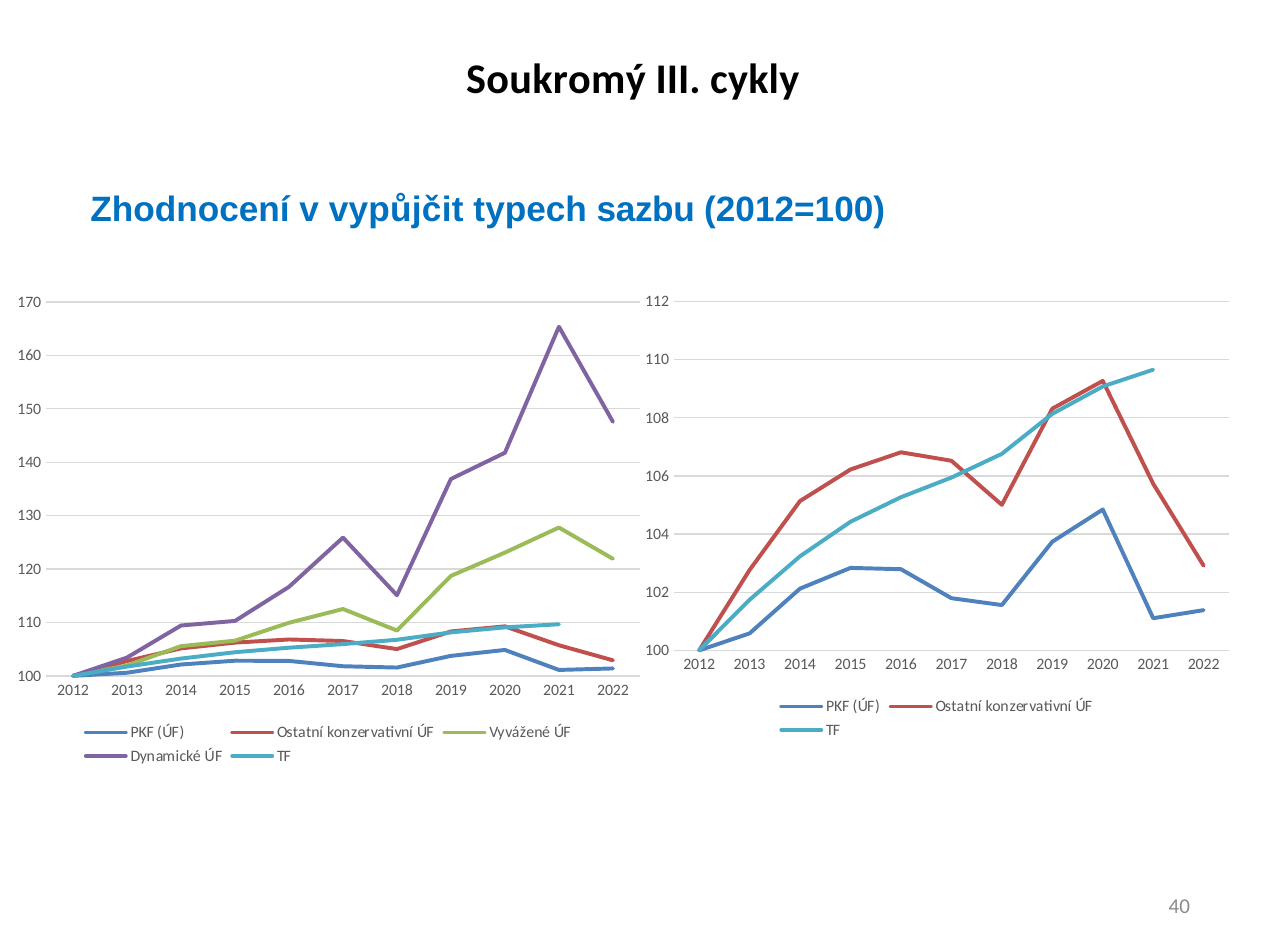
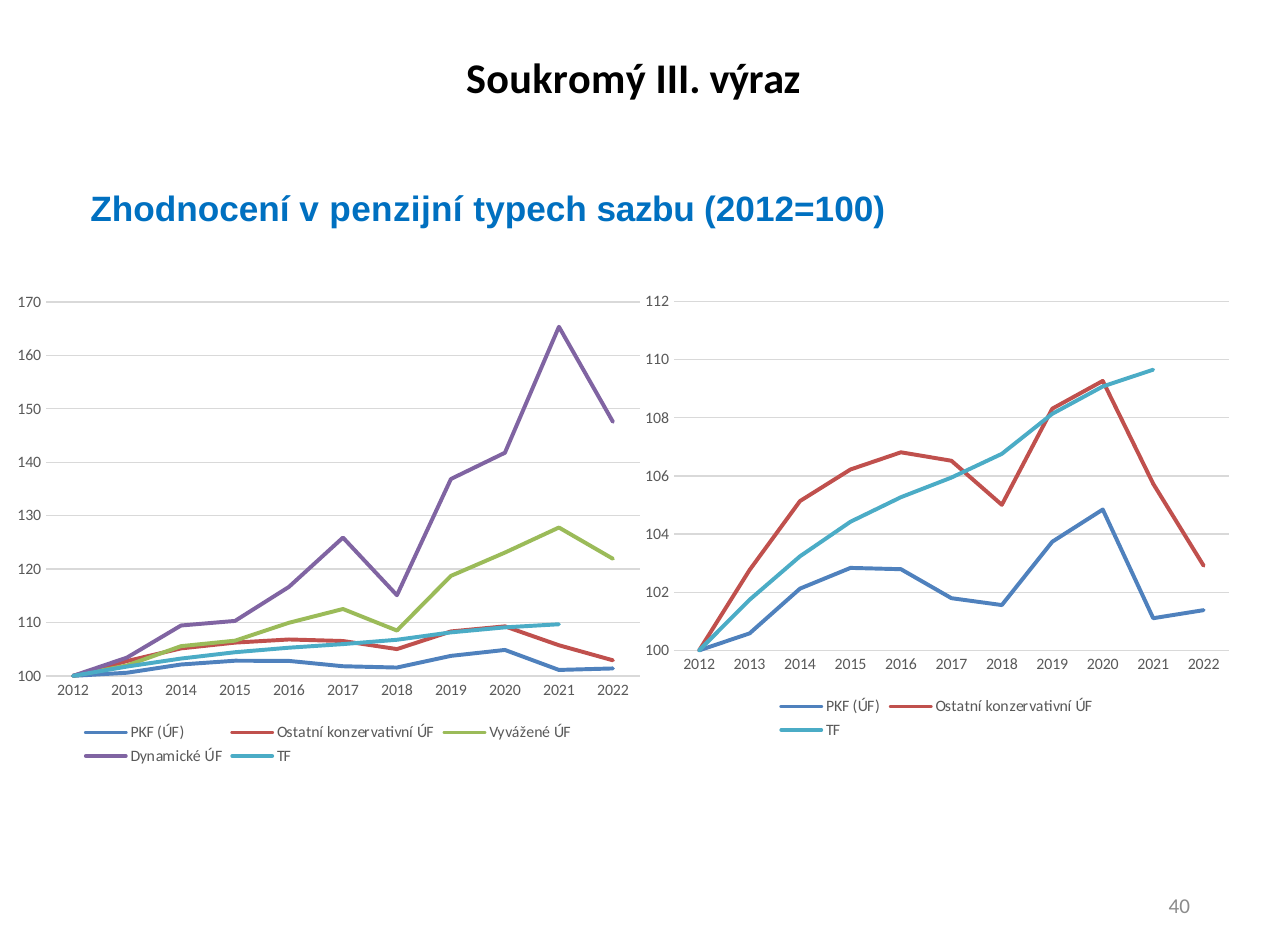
cykly: cykly -> výraz (755, 79)
vypůjčit: vypůjčit -> penzijní (396, 210)
